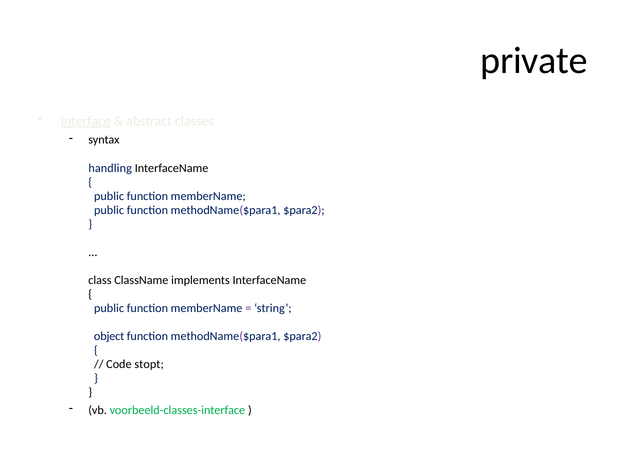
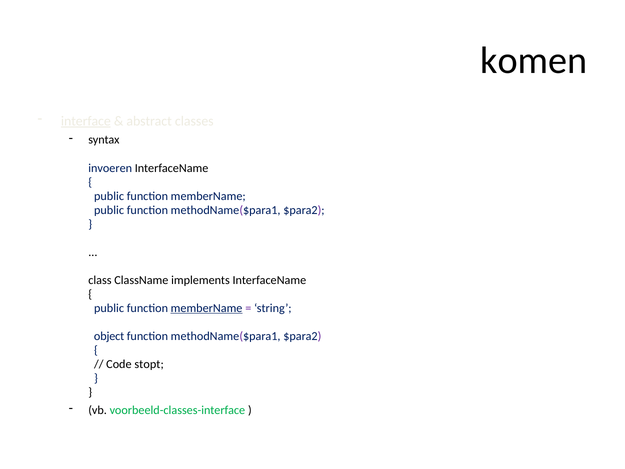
private: private -> komen (534, 61)
handling: handling -> invoeren (110, 168)
memberName underline: none -> present (207, 308)
